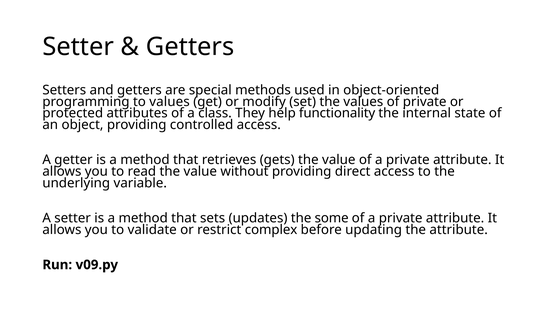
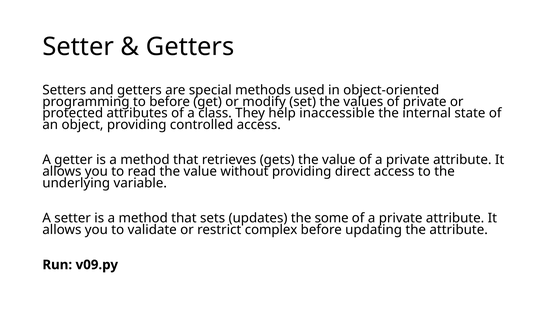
to values: values -> before (170, 102)
functionality: functionality -> inaccessible (337, 113)
